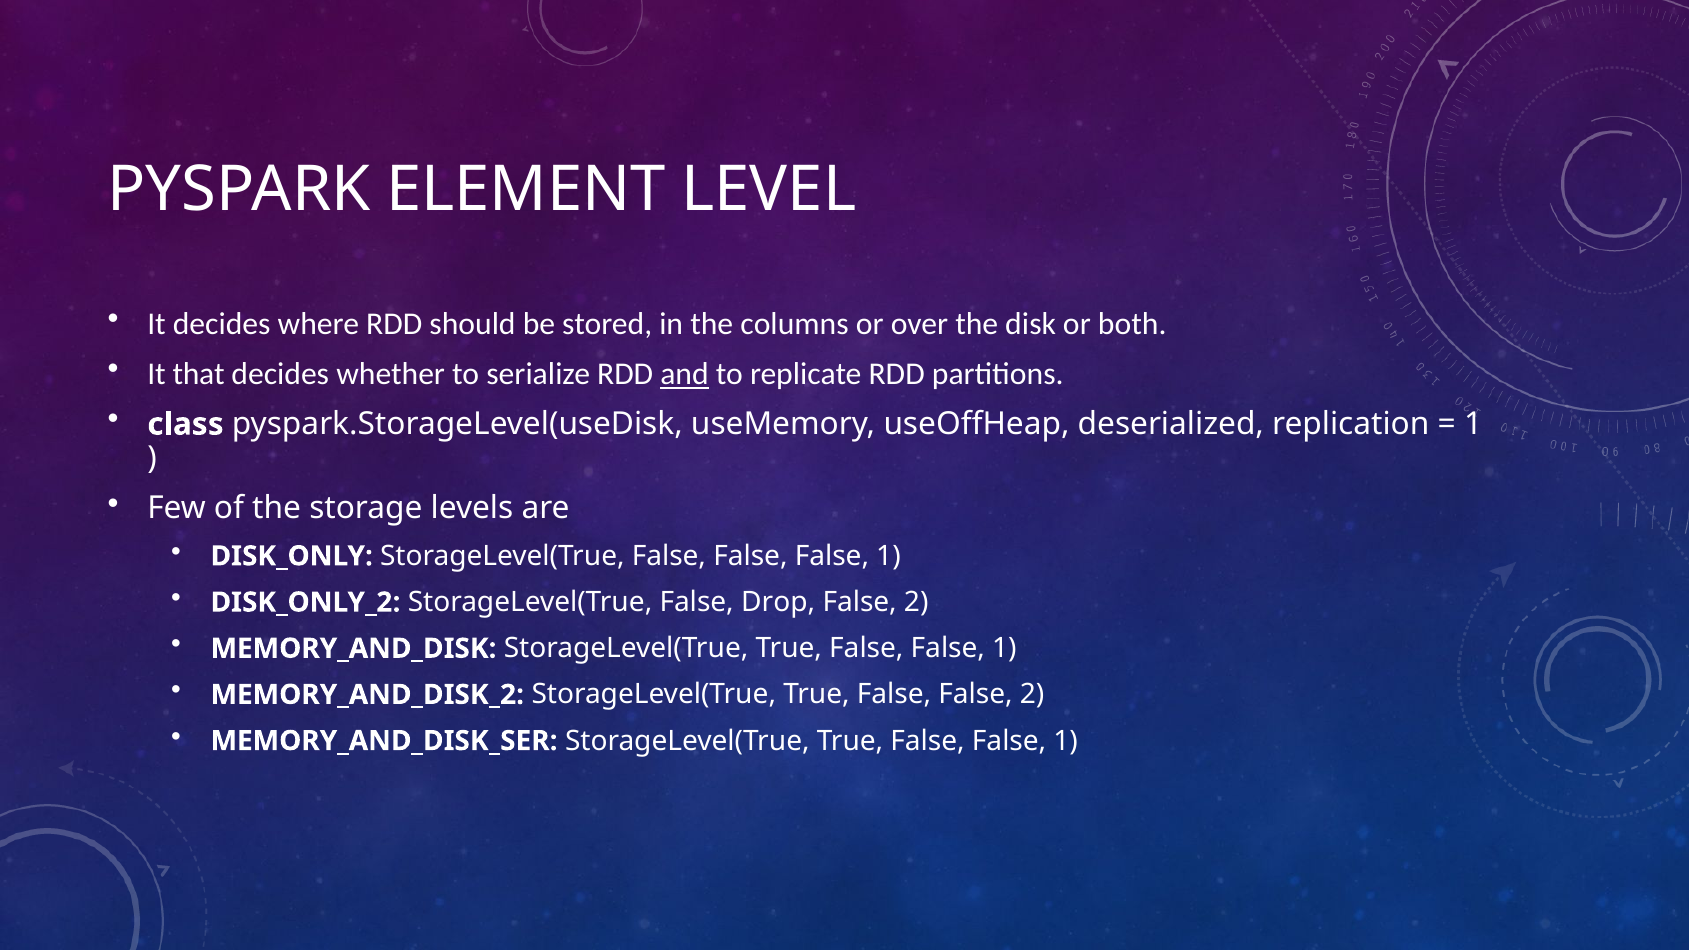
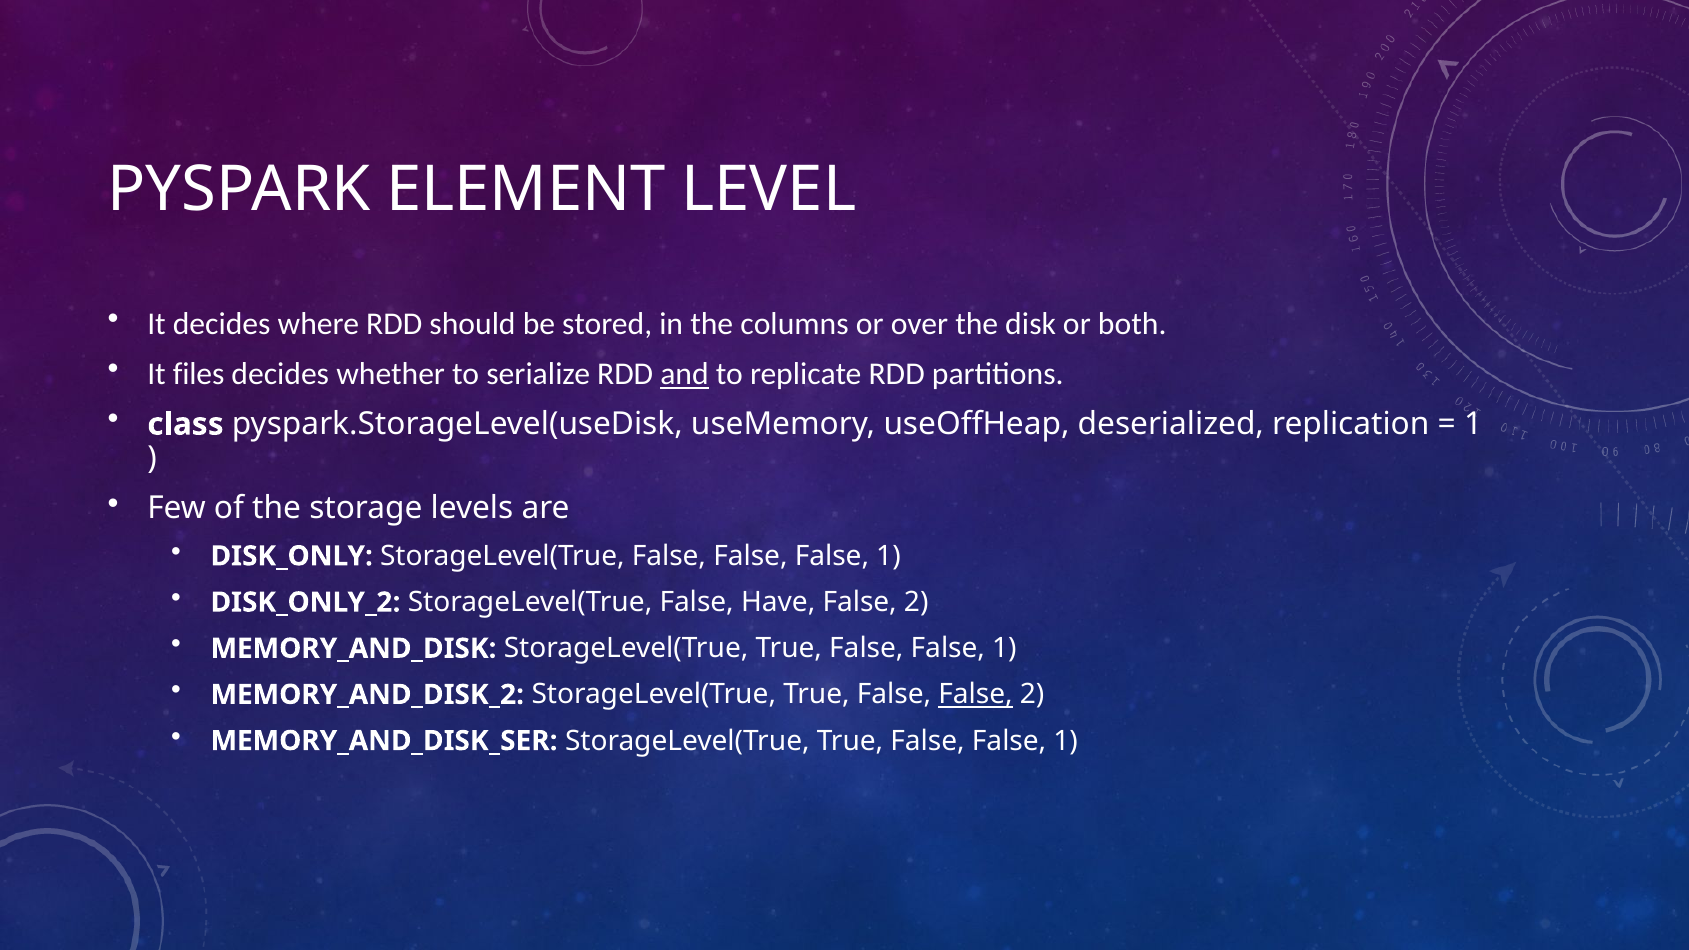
that: that -> files (199, 374)
Drop: Drop -> Have (778, 602)
False underline: none -> present (976, 695)
